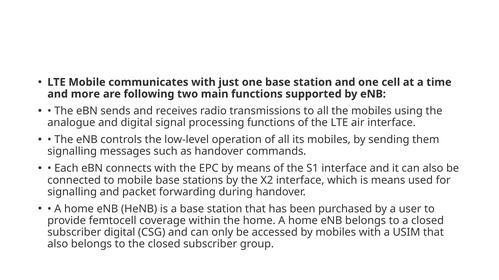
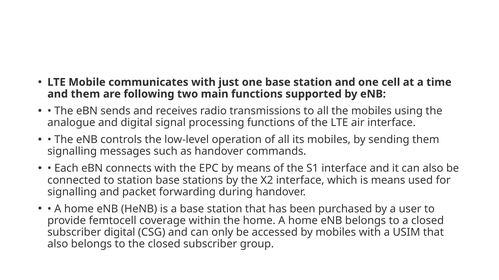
and more: more -> them (85, 94)
to mobile: mobile -> station (135, 181)
